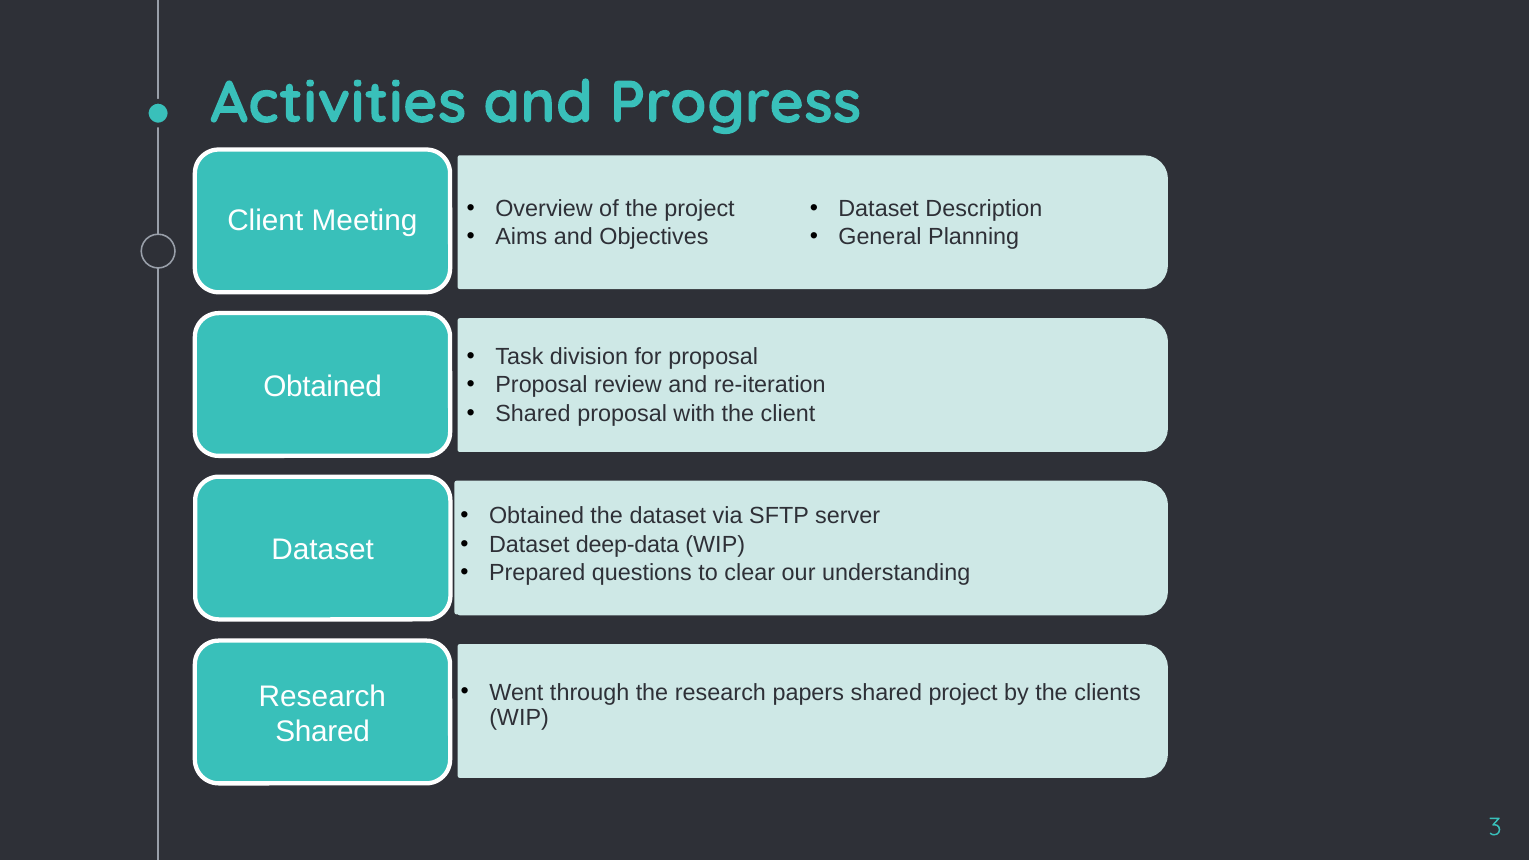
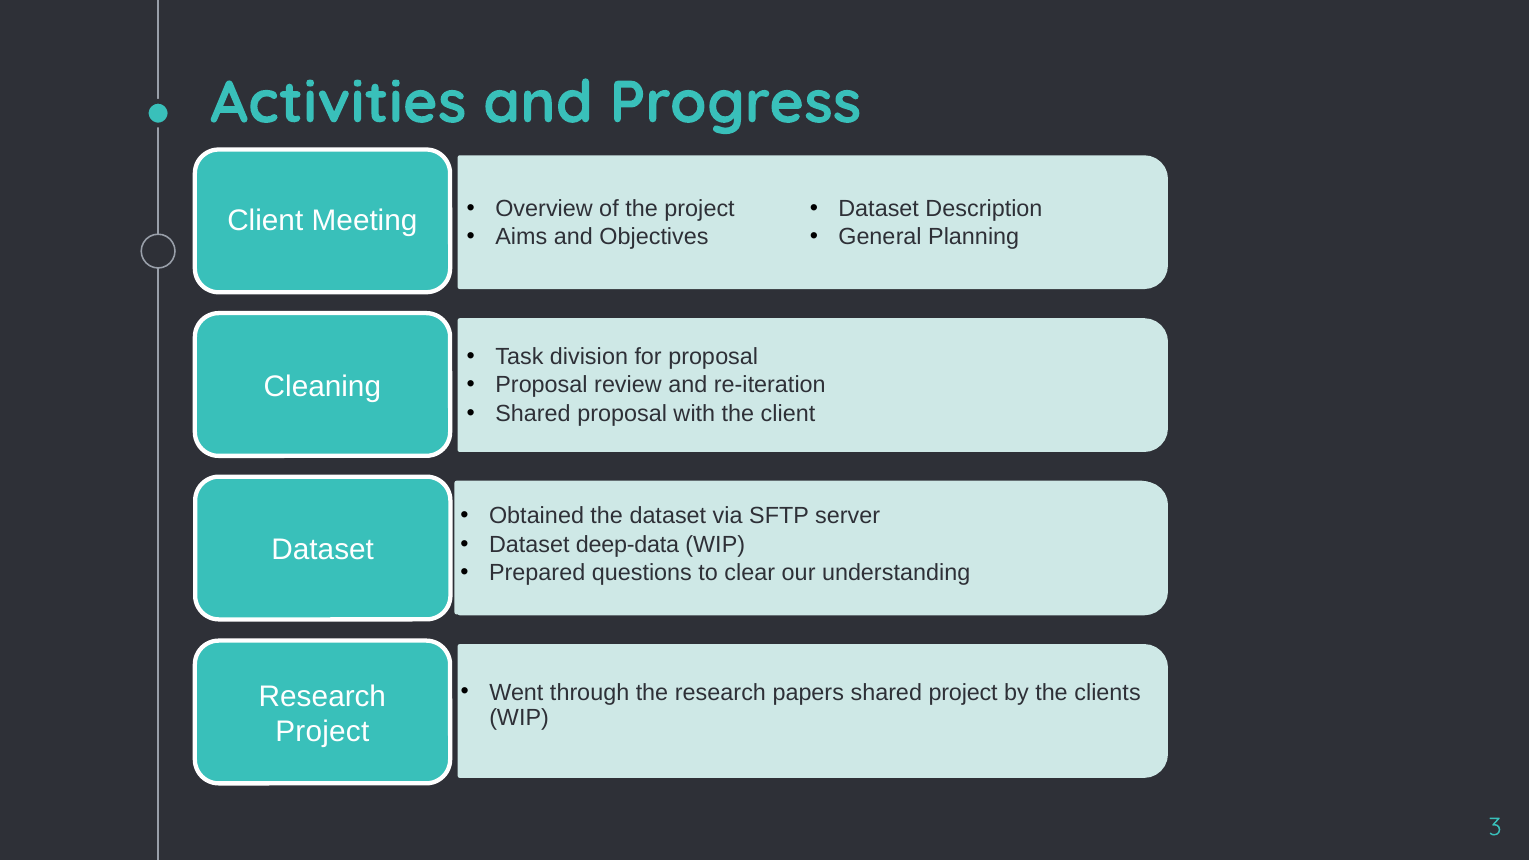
Obtained: Obtained -> Cleaning (322, 387)
Shared: Shared -> Project (322, 732)
